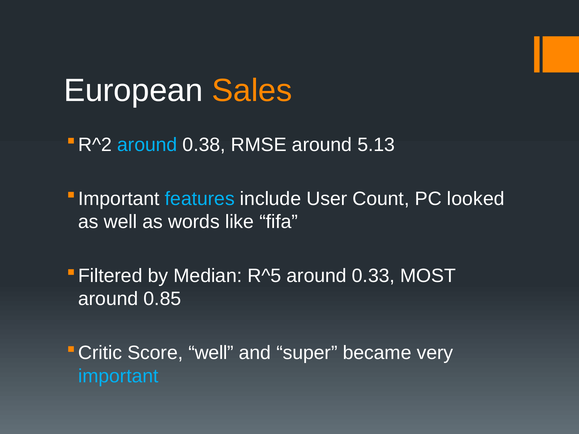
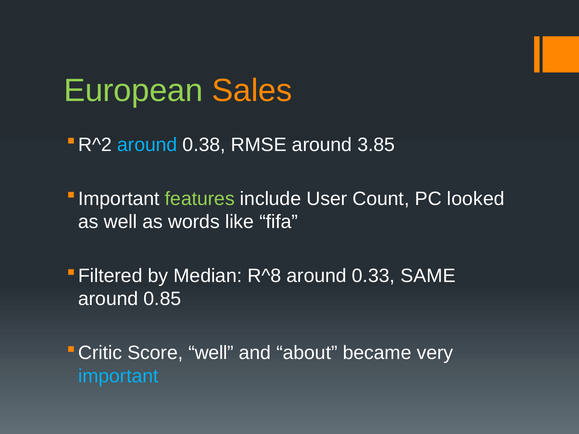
European colour: white -> light green (133, 91)
5.13: 5.13 -> 3.85 (376, 145)
features colour: light blue -> light green (200, 199)
R^5: R^5 -> R^8 (264, 276)
MOST: MOST -> SAME (428, 276)
super: super -> about (307, 353)
